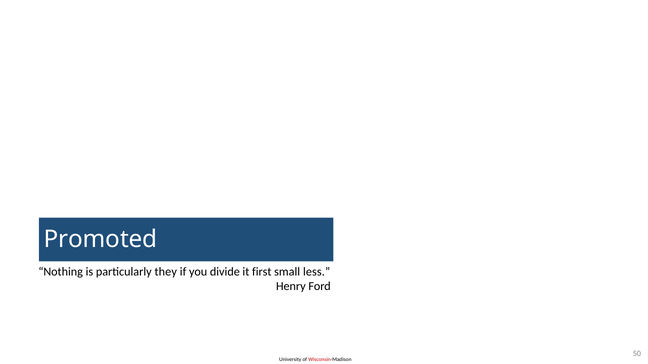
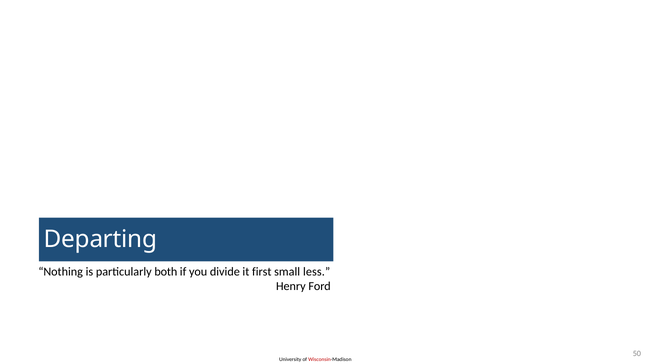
Promoted: Promoted -> Departing (101, 240)
they: they -> both (166, 272)
